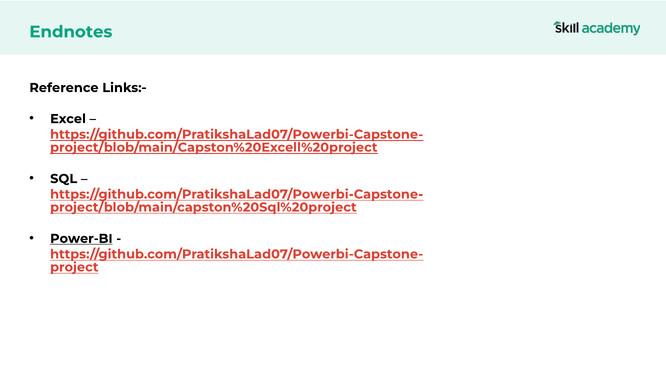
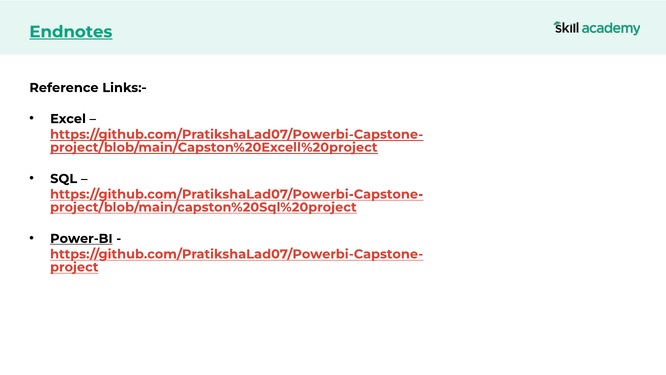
Endnotes underline: none -> present (71, 32)
